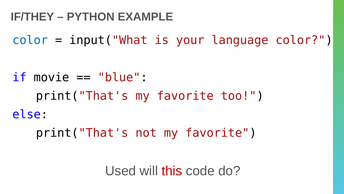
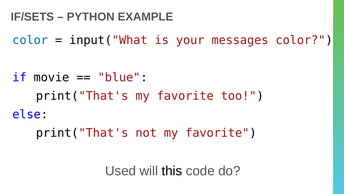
IF/THEY: IF/THEY -> IF/SETS (32, 17)
language: language -> messages (240, 40)
this colour: red -> black (172, 171)
